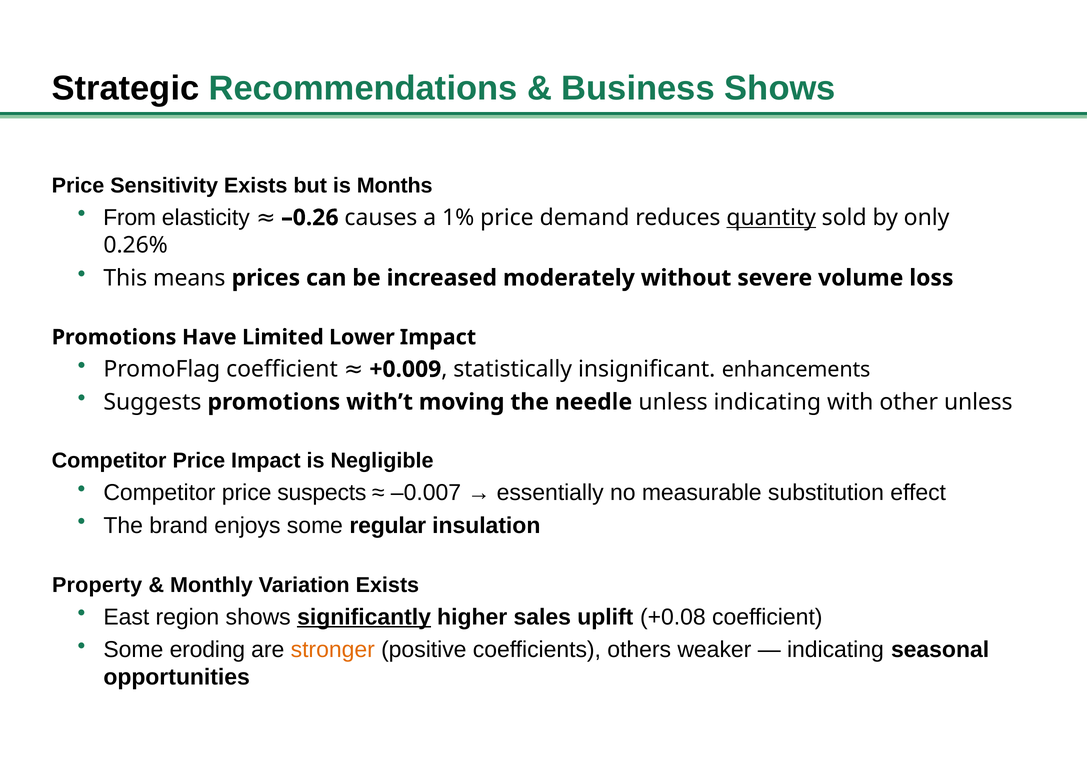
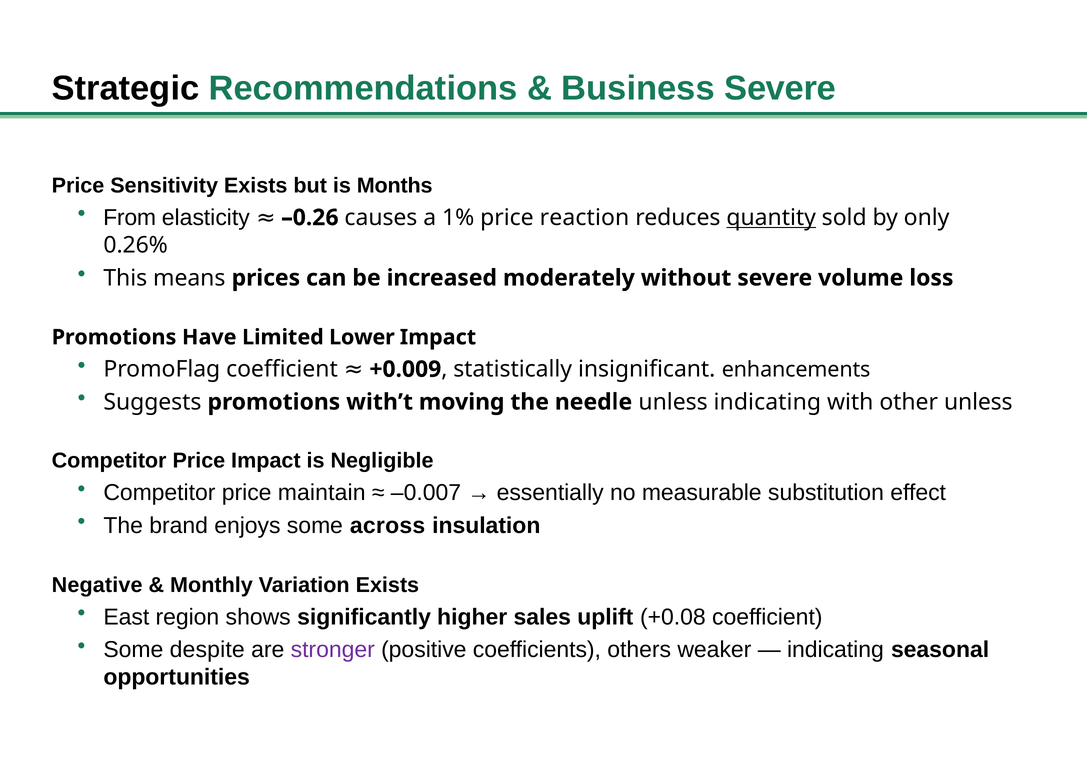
Business Shows: Shows -> Severe (780, 88)
demand: demand -> reaction (584, 218)
suspects: suspects -> maintain (322, 493)
regular: regular -> across (388, 526)
Property: Property -> Negative (97, 585)
significantly underline: present -> none (364, 617)
eroding: eroding -> despite (207, 650)
stronger colour: orange -> purple (333, 650)
